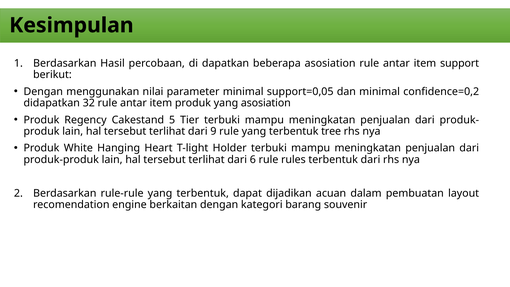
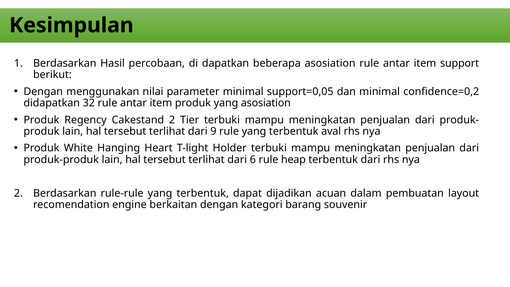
Cakestand 5: 5 -> 2 (172, 120)
tree: tree -> aval (331, 131)
rules: rules -> heap (293, 160)
